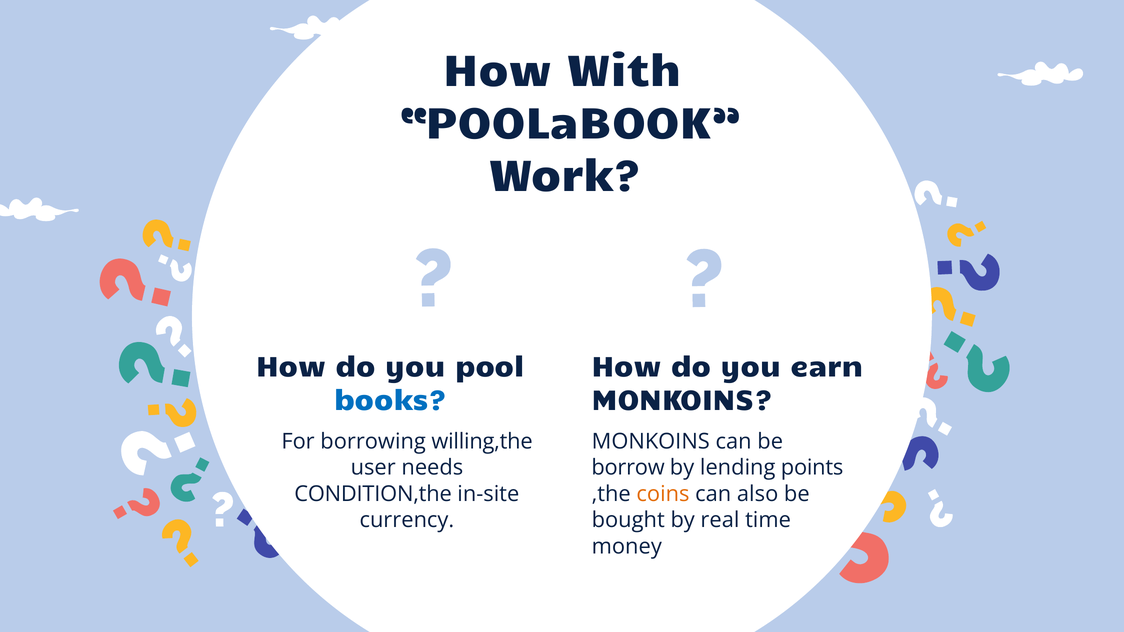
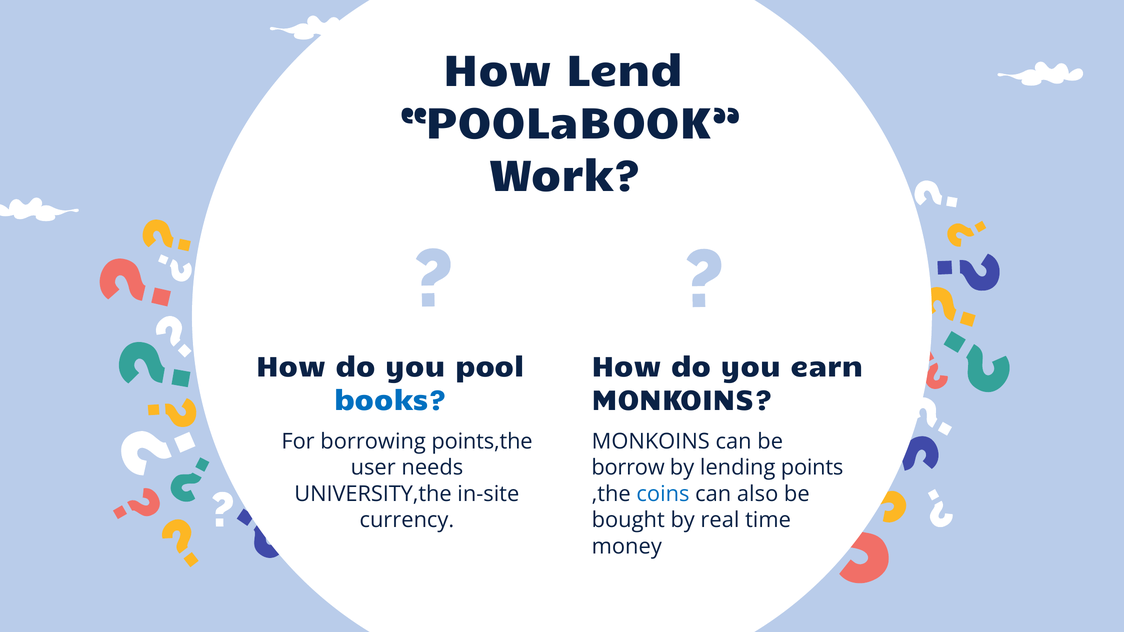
With: With -> Lend (625, 72)
willing,the: willing,the -> points,the (482, 442)
CONDITION,the: CONDITION,the -> UNIVERSITY,the (373, 494)
coins colour: orange -> blue (663, 494)
